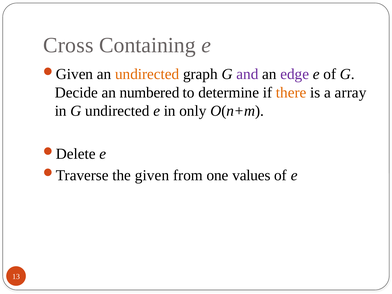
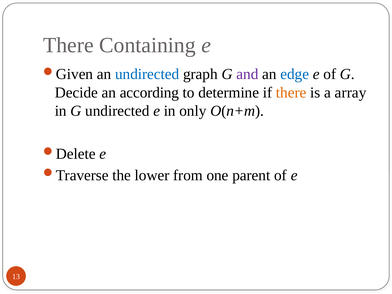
Cross: Cross -> There (68, 45)
undirected colour: orange -> blue (147, 74)
edge colour: purple -> blue (295, 74)
numbered: numbered -> according (149, 93)
given: given -> lower (152, 175)
values: values -> parent (251, 175)
